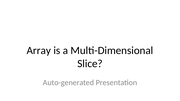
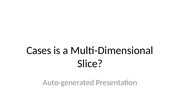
Array: Array -> Cases (39, 51)
